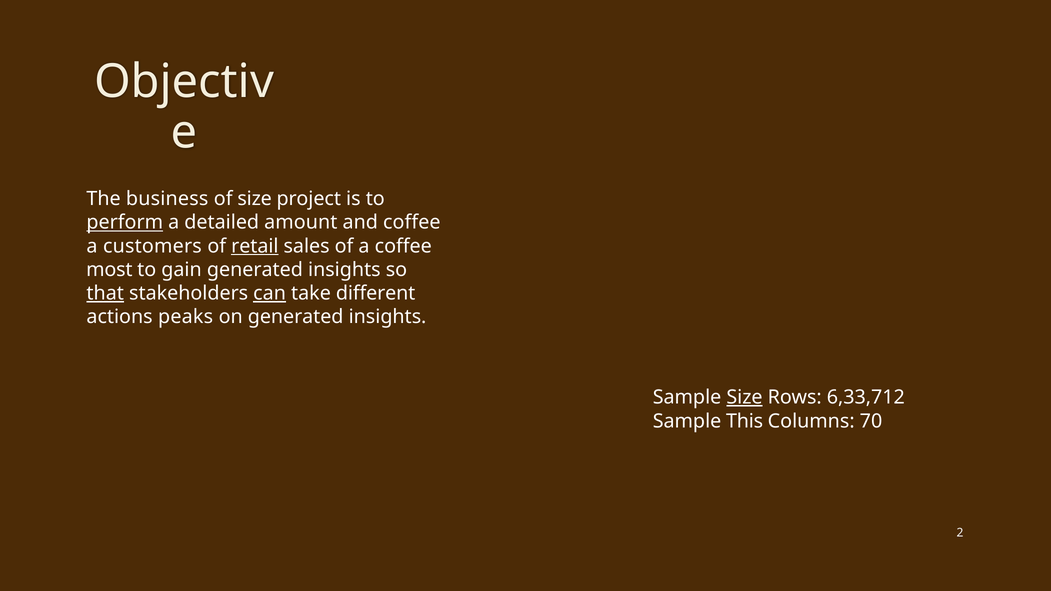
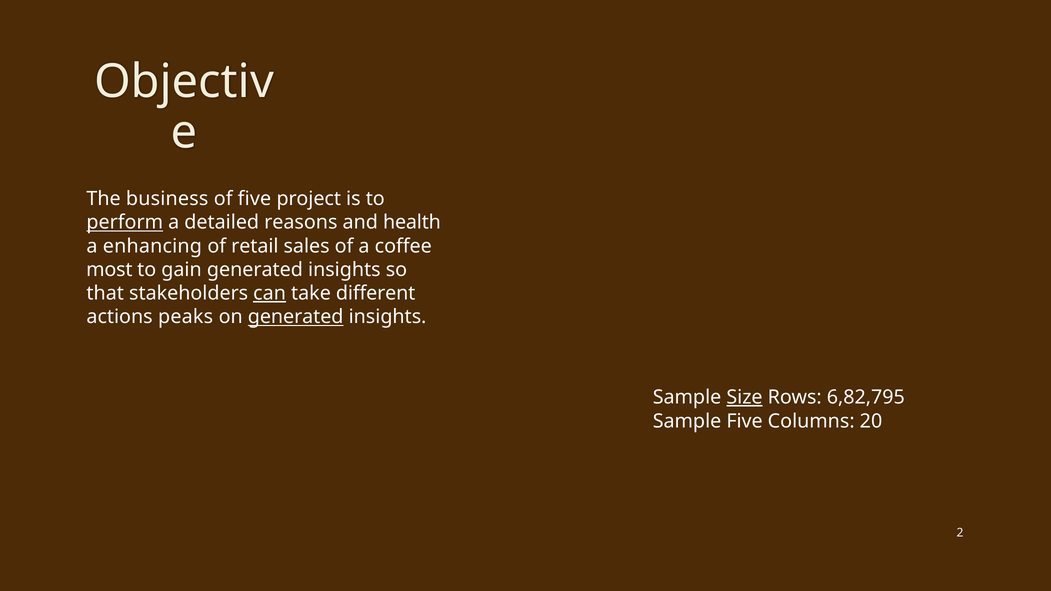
of size: size -> five (254, 199)
amount: amount -> reasons (301, 222)
and coffee: coffee -> health (412, 222)
customers: customers -> enhancing (152, 246)
retail underline: present -> none (255, 246)
that underline: present -> none (105, 293)
generated underline: none -> present (296, 317)
6,33,712: 6,33,712 -> 6,82,795 (866, 397)
Sample This: This -> Five (745, 421)
70: 70 -> 20 (871, 421)
